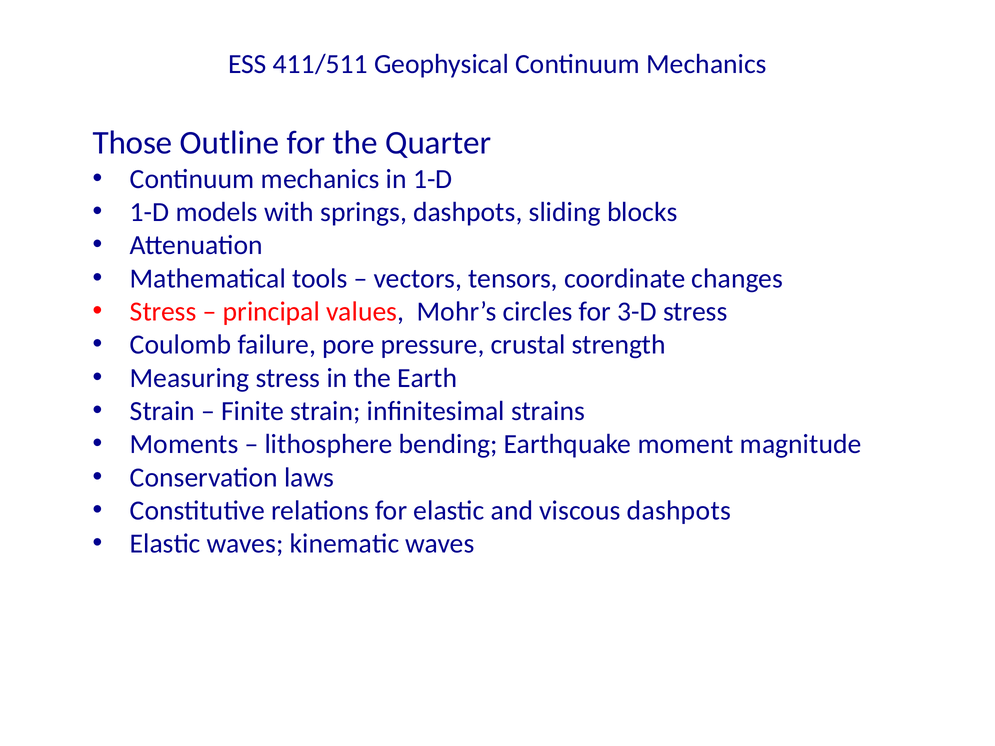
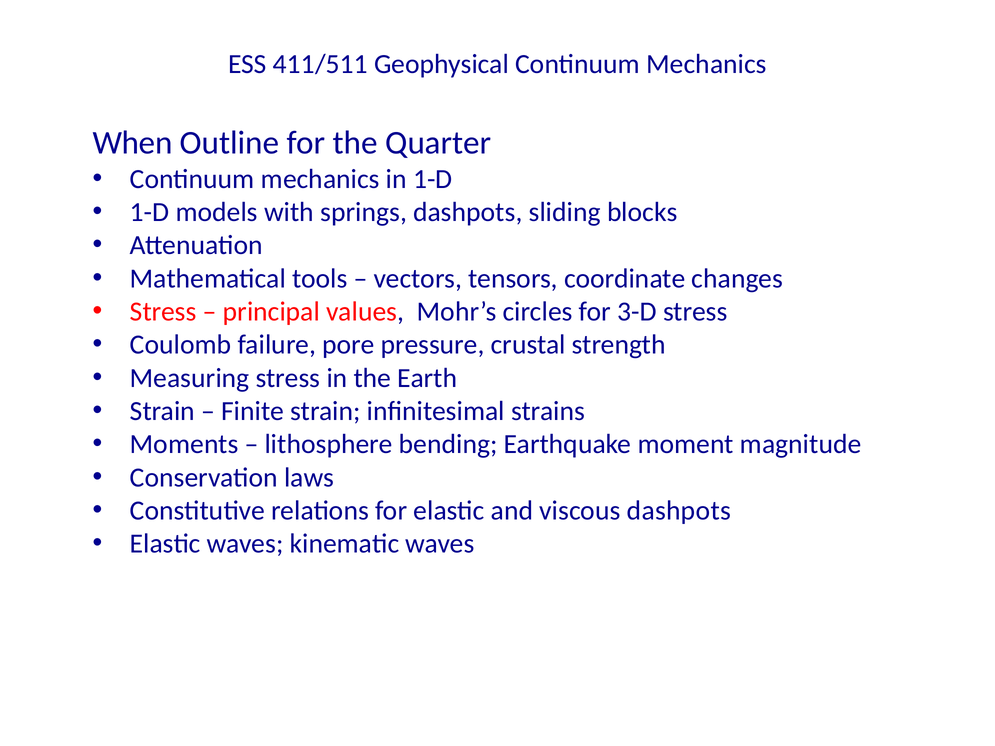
Those: Those -> When (133, 143)
